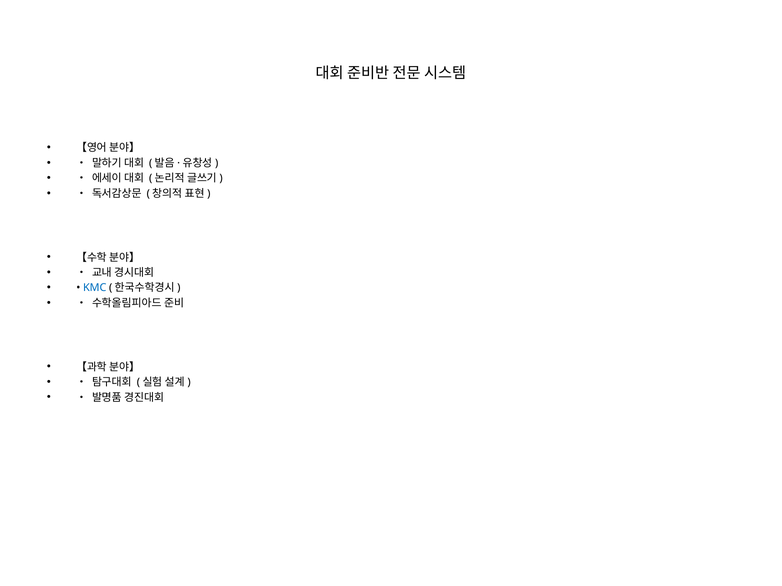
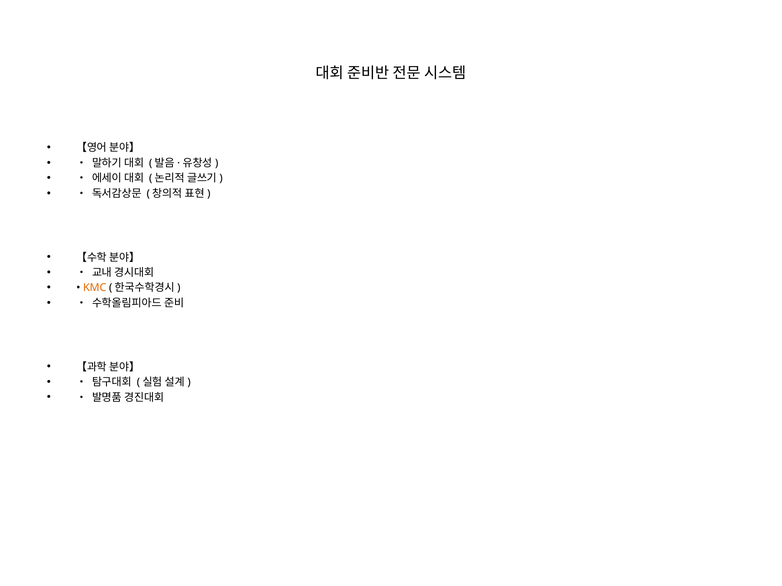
KMC colour: blue -> orange (95, 288)
